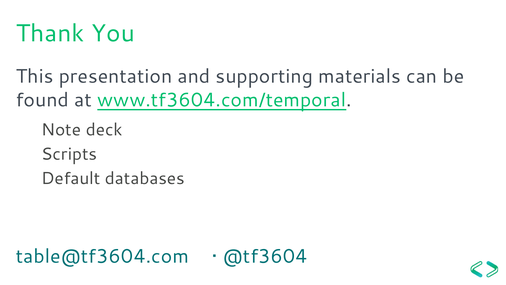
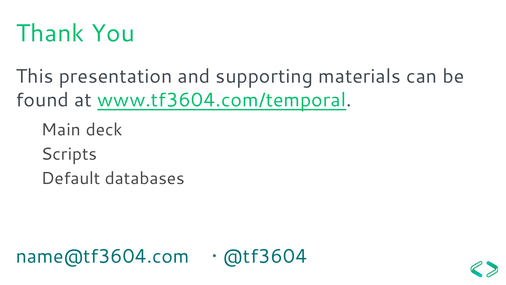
Note: Note -> Main (61, 129)
table@tf3604.com: table@tf3604.com -> name@tf3604.com (103, 256)
